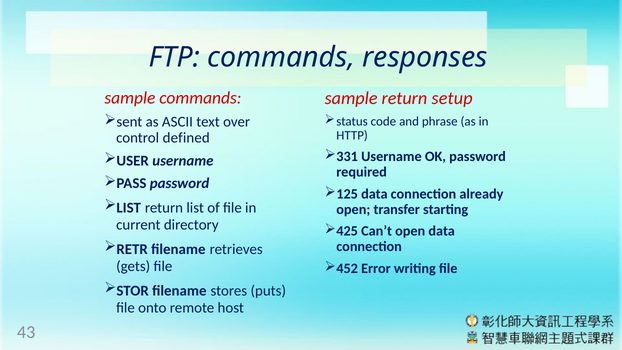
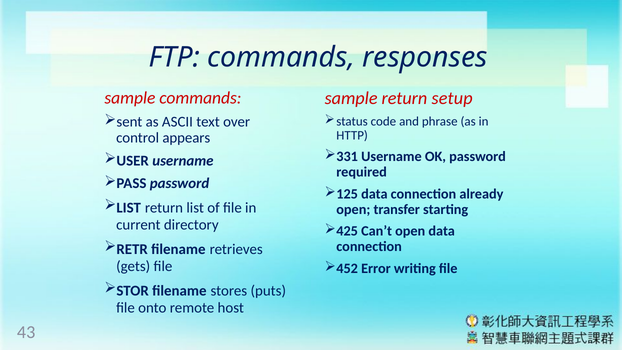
defined: defined -> appears (186, 138)
